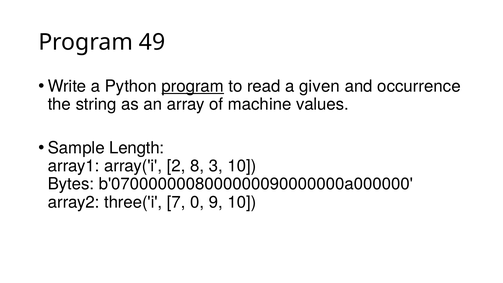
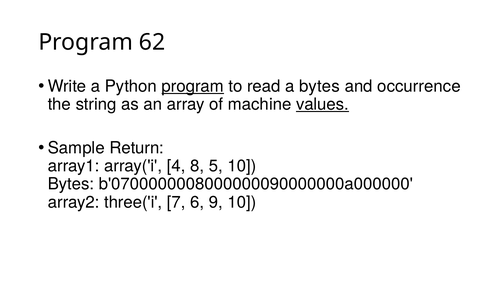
49: 49 -> 62 (152, 42)
a given: given -> bytes (319, 86)
values underline: none -> present (322, 104)
Length: Length -> Return (137, 148)
2: 2 -> 4 (176, 166)
3: 3 -> 5 (216, 166)
0: 0 -> 6 (197, 202)
